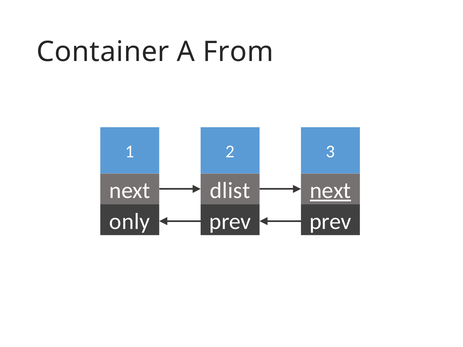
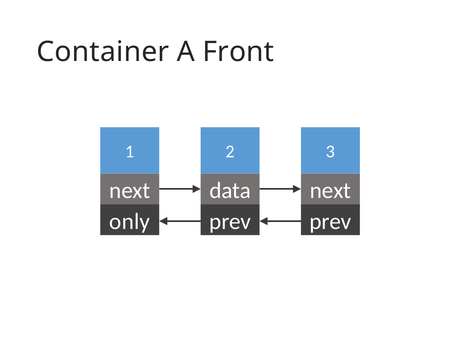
From: From -> Front (238, 52)
dlist: dlist -> data (230, 191)
next underline: present -> none (330, 191)
